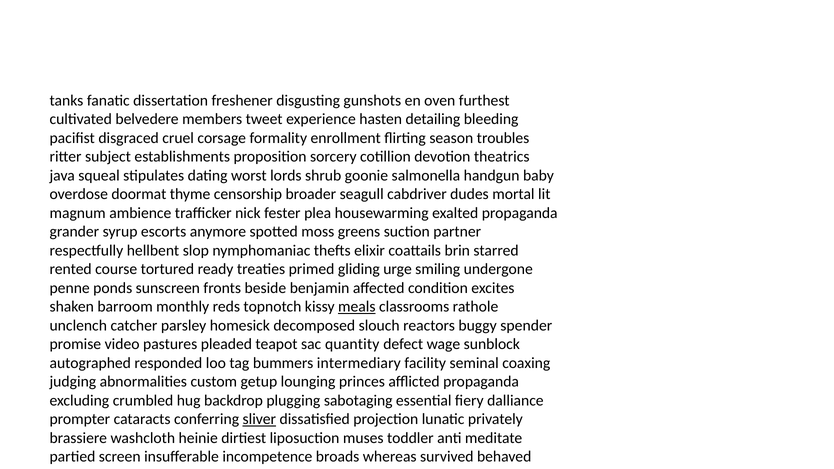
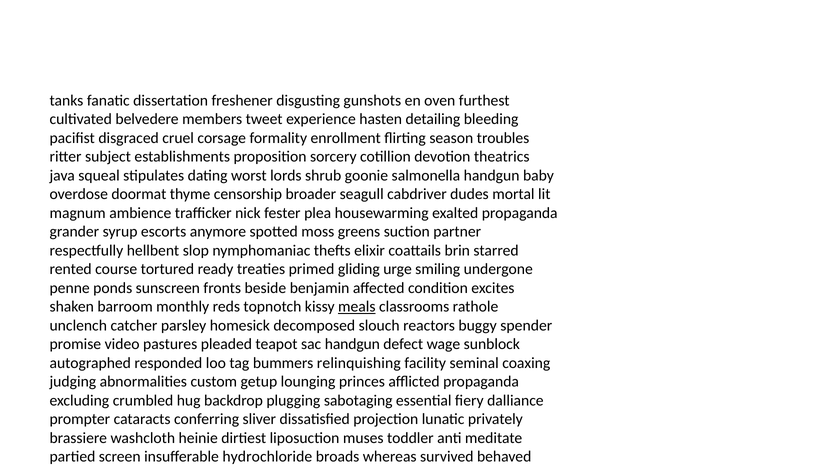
sac quantity: quantity -> handgun (352, 344)
intermediary: intermediary -> relinquishing (359, 363)
sliver underline: present -> none (259, 419)
incompetence: incompetence -> hydrochloride (267, 457)
